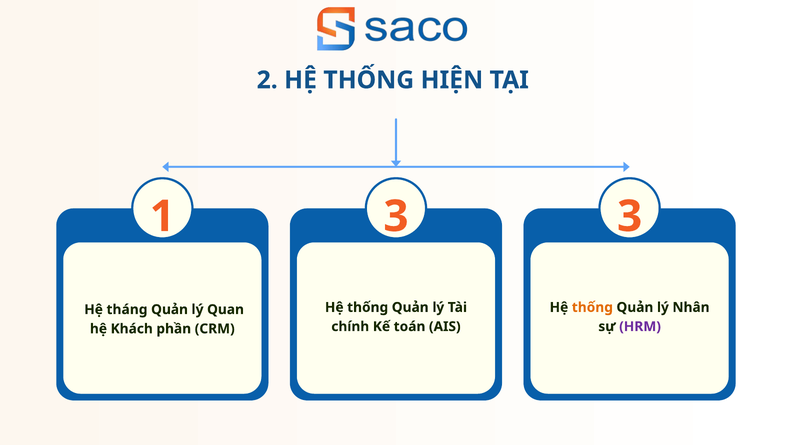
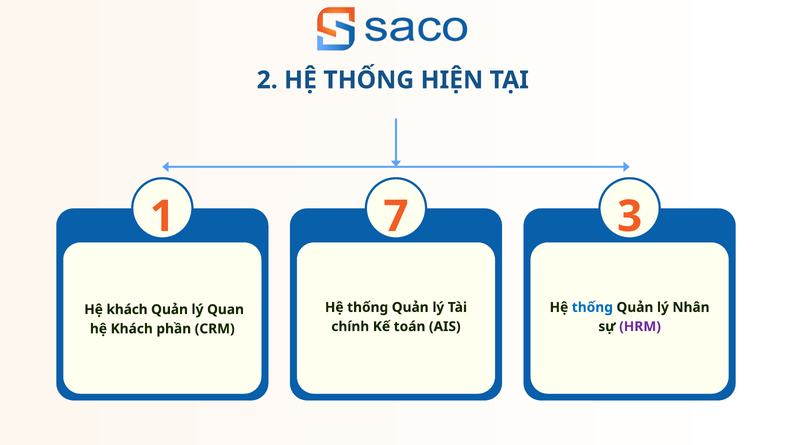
1 3: 3 -> 7 (396, 217)
thống colour: orange -> blue (592, 308)
tháng: tháng -> khách (127, 310)
